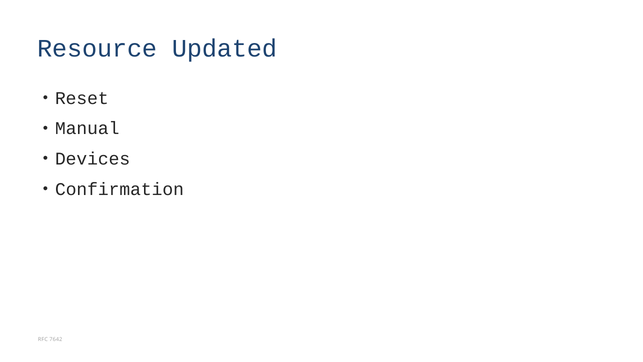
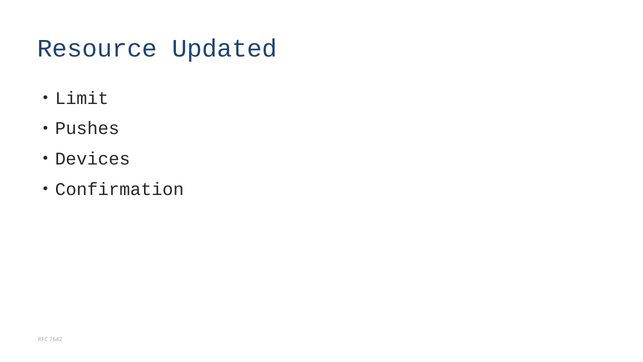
Reset: Reset -> Limit (82, 98)
Manual: Manual -> Pushes (87, 128)
